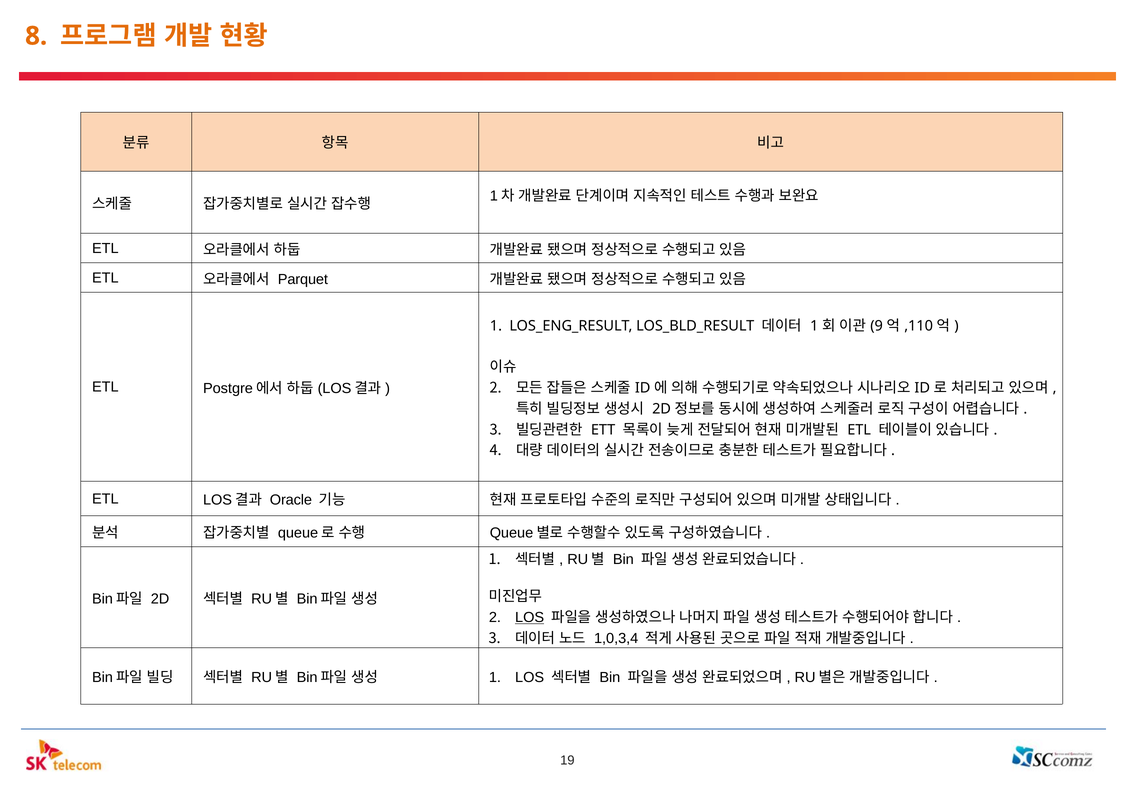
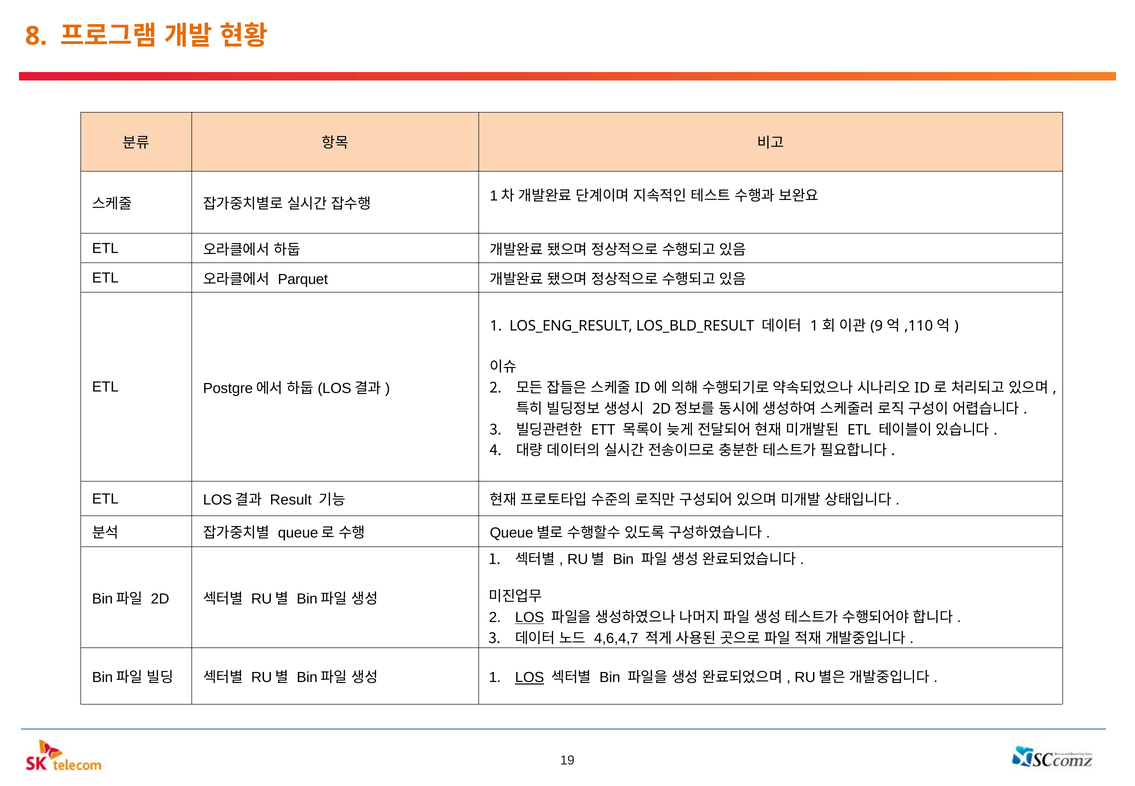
Oracle: Oracle -> Result (291, 500)
1,0,3,4: 1,0,3,4 -> 4,6,4,7 (616, 638)
LOS underline: none -> present (530, 677)
